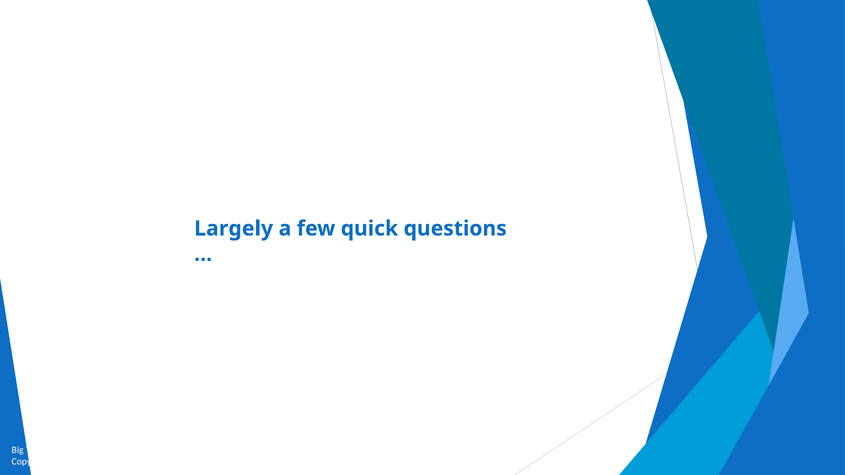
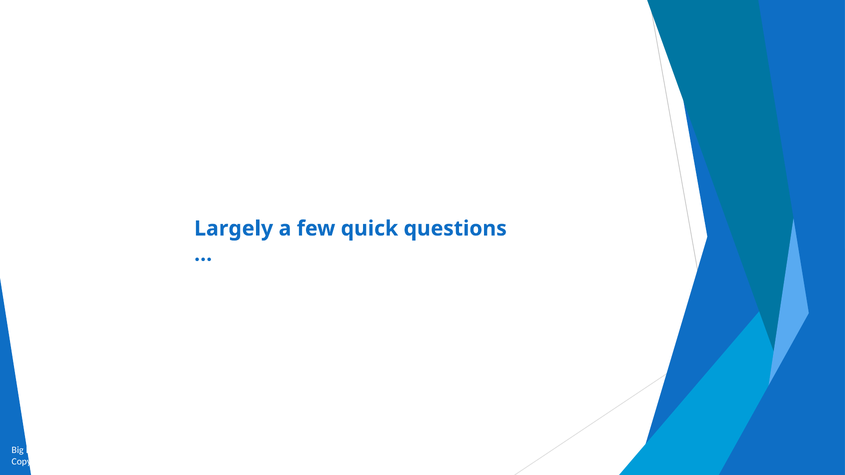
That: That -> Easy (35, 450)
